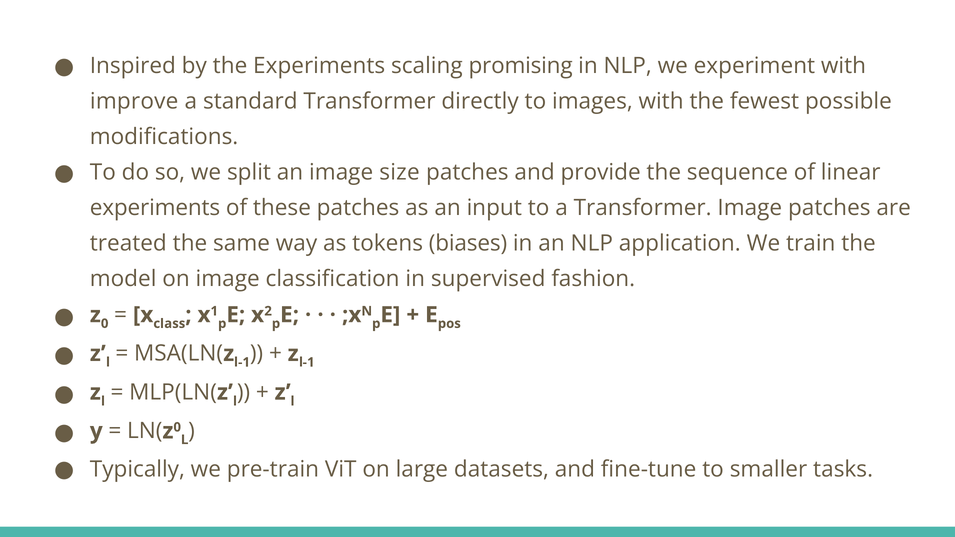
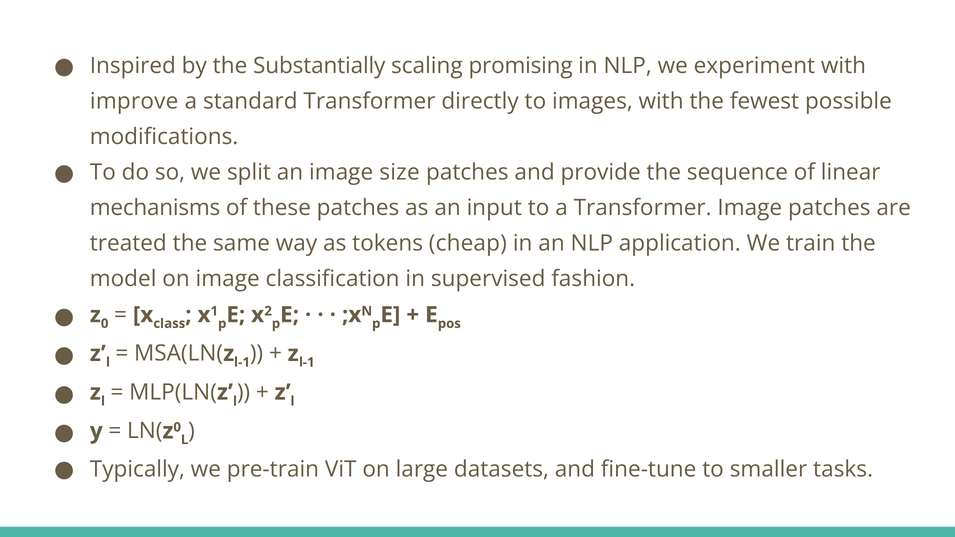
the Experiments: Experiments -> Substantially (319, 66)
experiments: experiments -> mechanisms (155, 208)
biases: biases -> cheap (468, 244)
